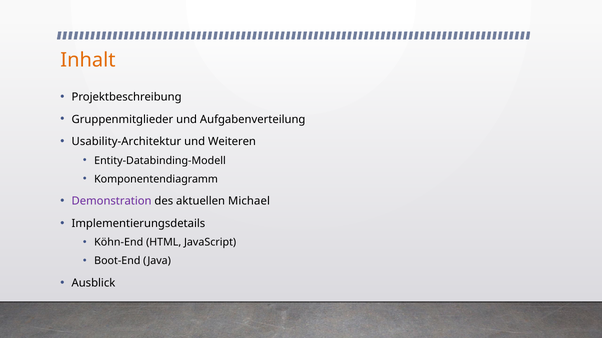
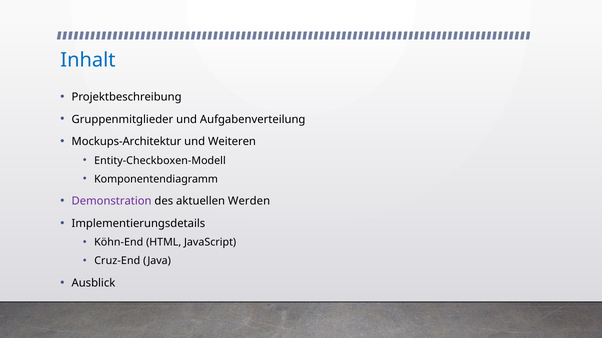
Inhalt colour: orange -> blue (88, 60)
Usability-Architektur: Usability-Architektur -> Mockups-Architektur (126, 142)
Entity-Databinding-Modell: Entity-Databinding-Modell -> Entity-Checkboxen-Modell (160, 161)
Michael: Michael -> Werden (249, 202)
Boot-End: Boot-End -> Cruz-End (117, 261)
